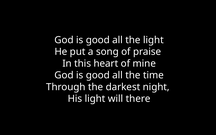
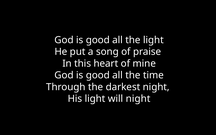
will there: there -> night (138, 99)
